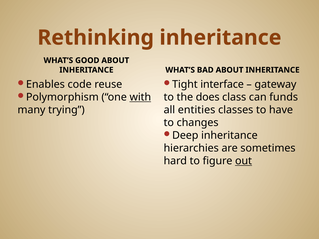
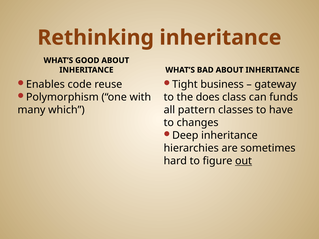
interface: interface -> business (222, 85)
with underline: present -> none (140, 97)
trying: trying -> which (66, 110)
entities: entities -> pattern (197, 110)
